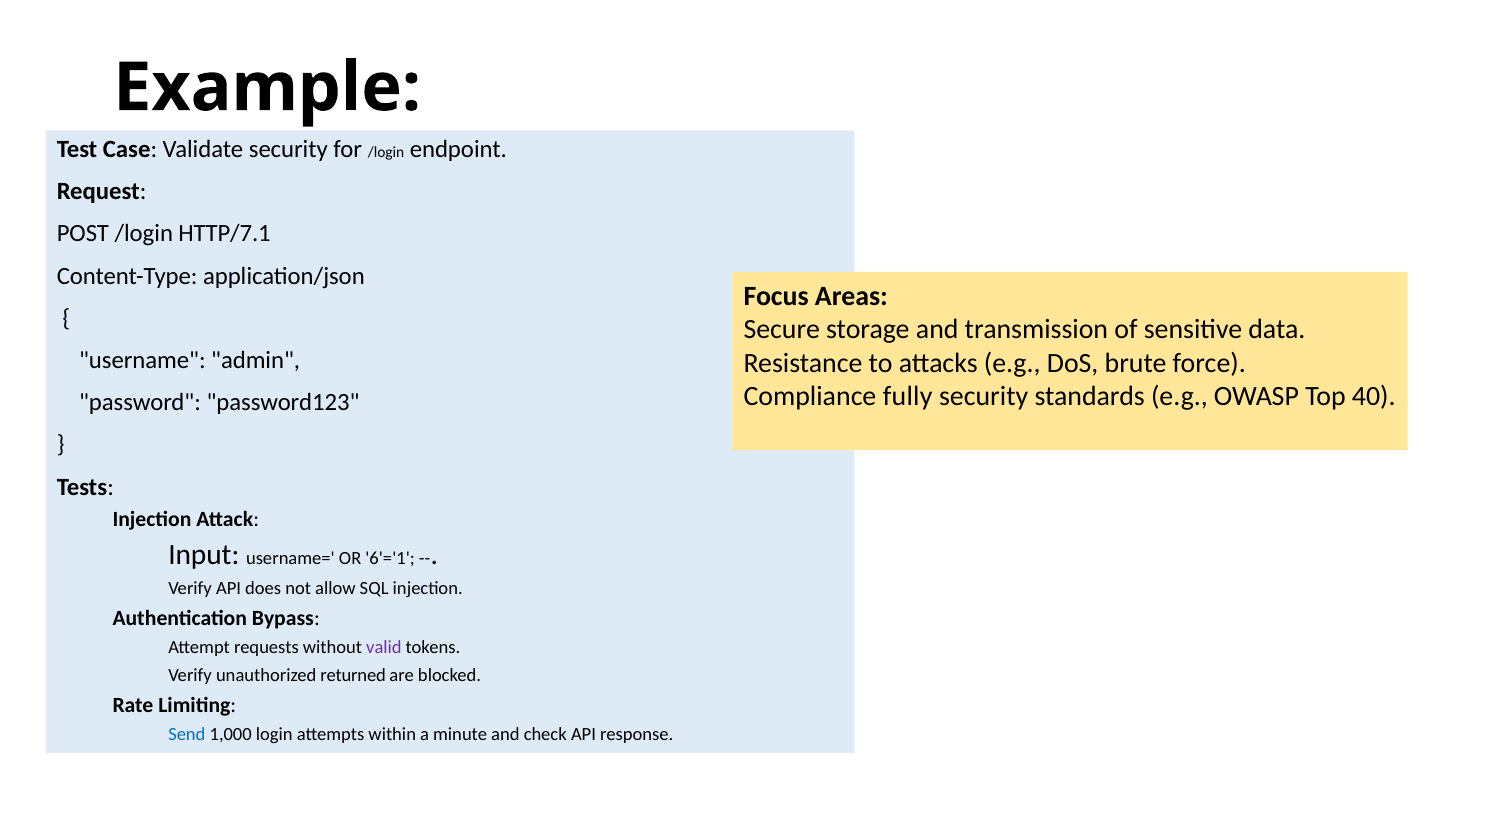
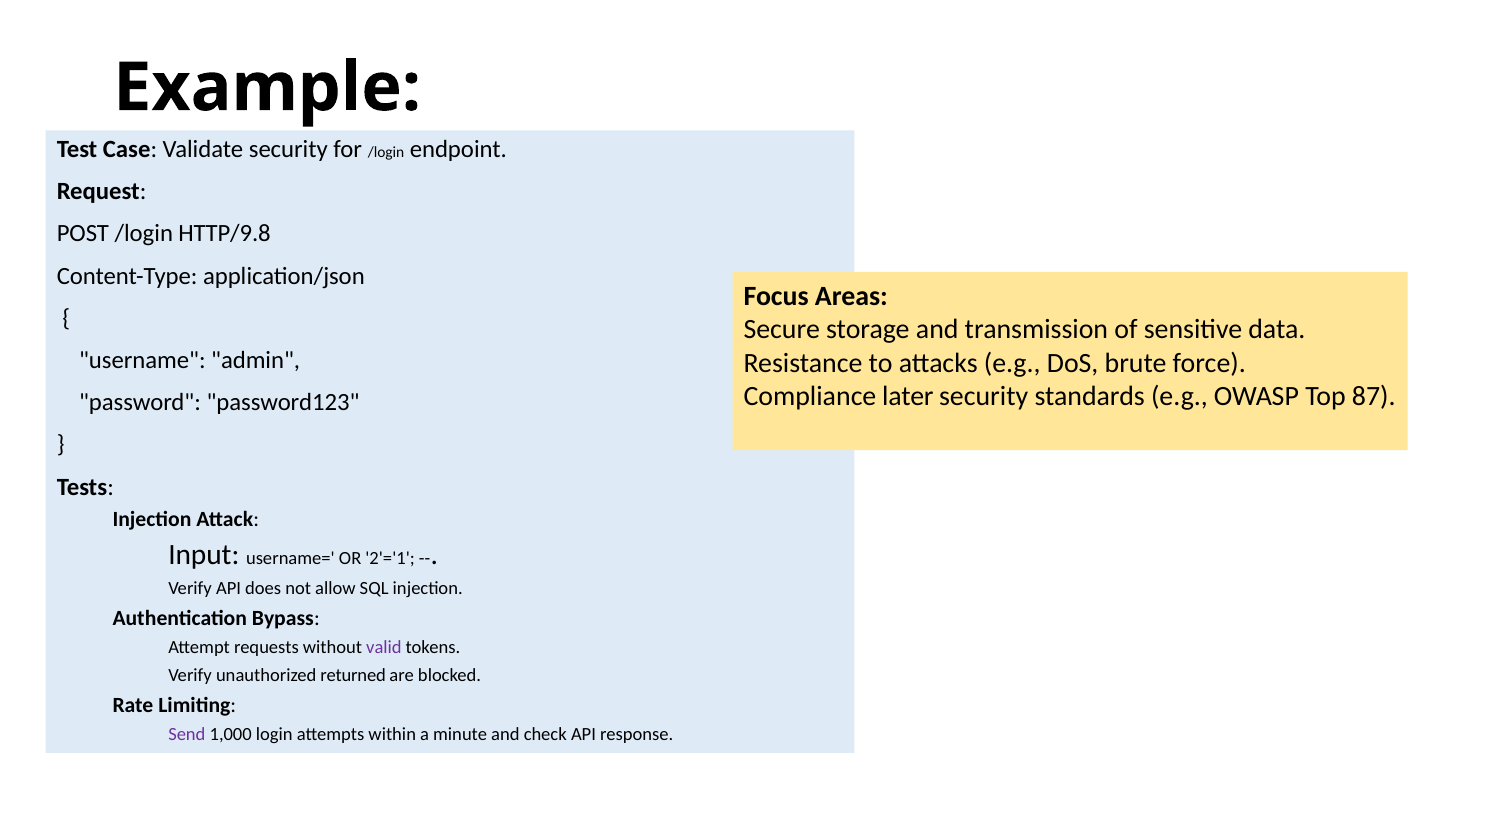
HTTP/7.1: HTTP/7.1 -> HTTP/9.8 (225, 234)
fully: fully -> later (908, 396)
40: 40 -> 87 (1374, 396)
6'='1: 6'='1 -> 2'='1 (390, 559)
Send colour: blue -> purple (187, 734)
